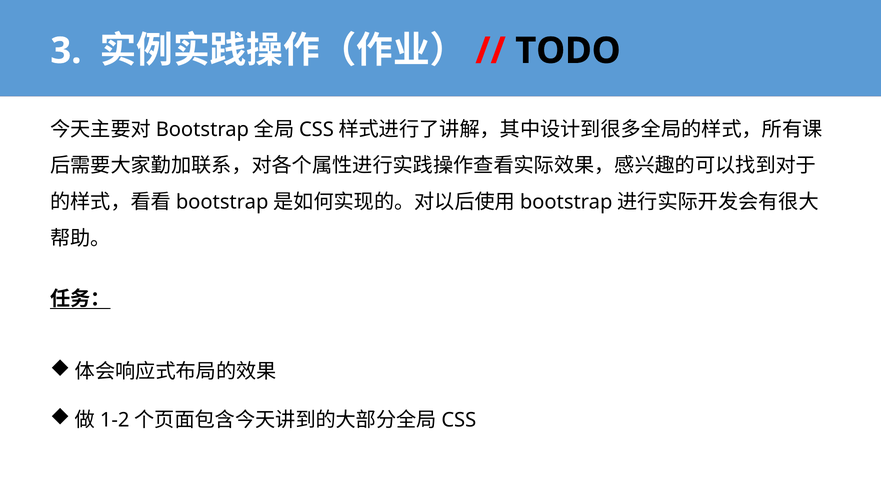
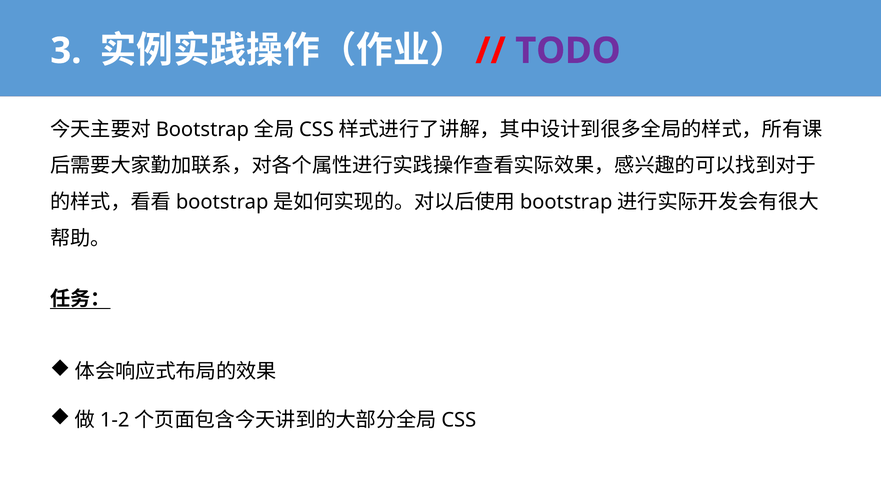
TODO colour: black -> purple (568, 51)
